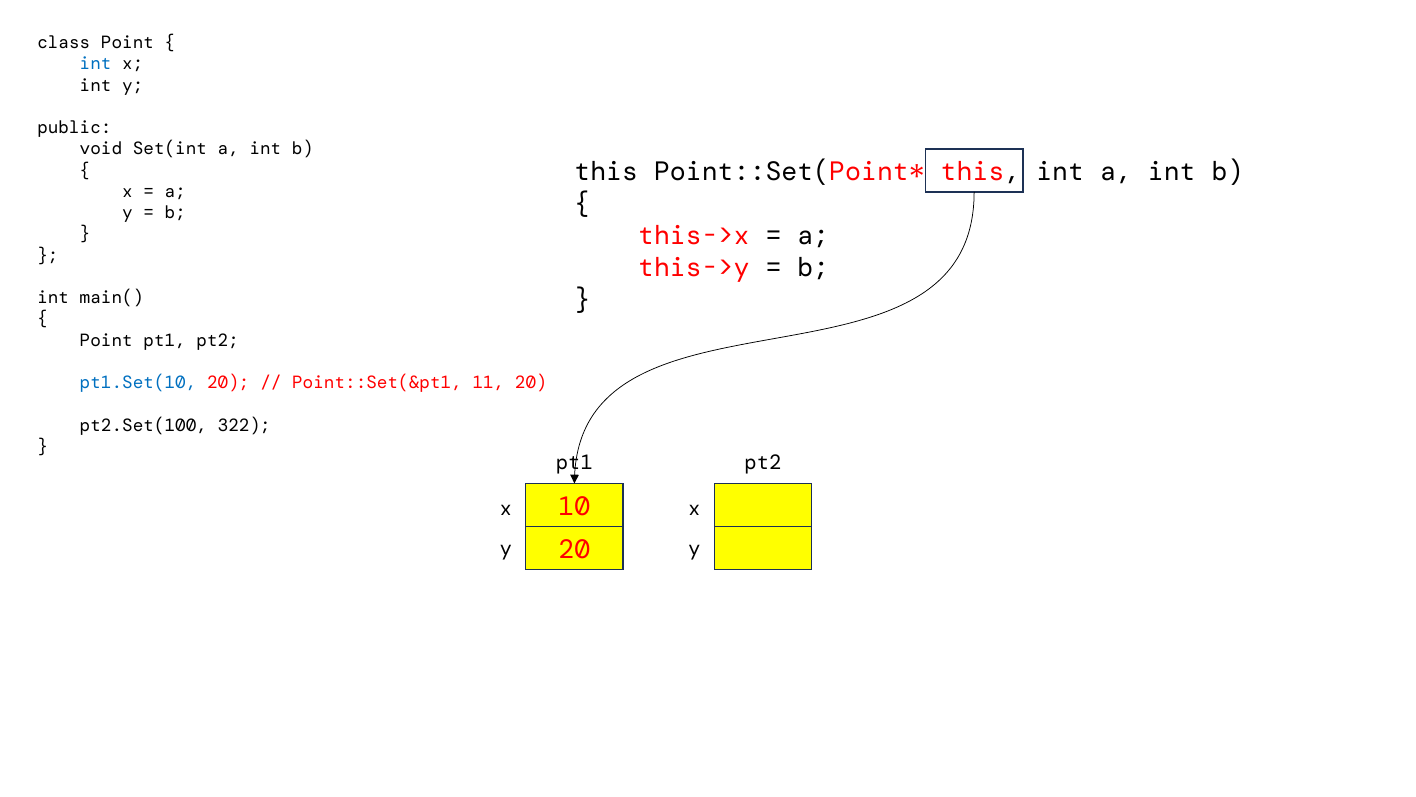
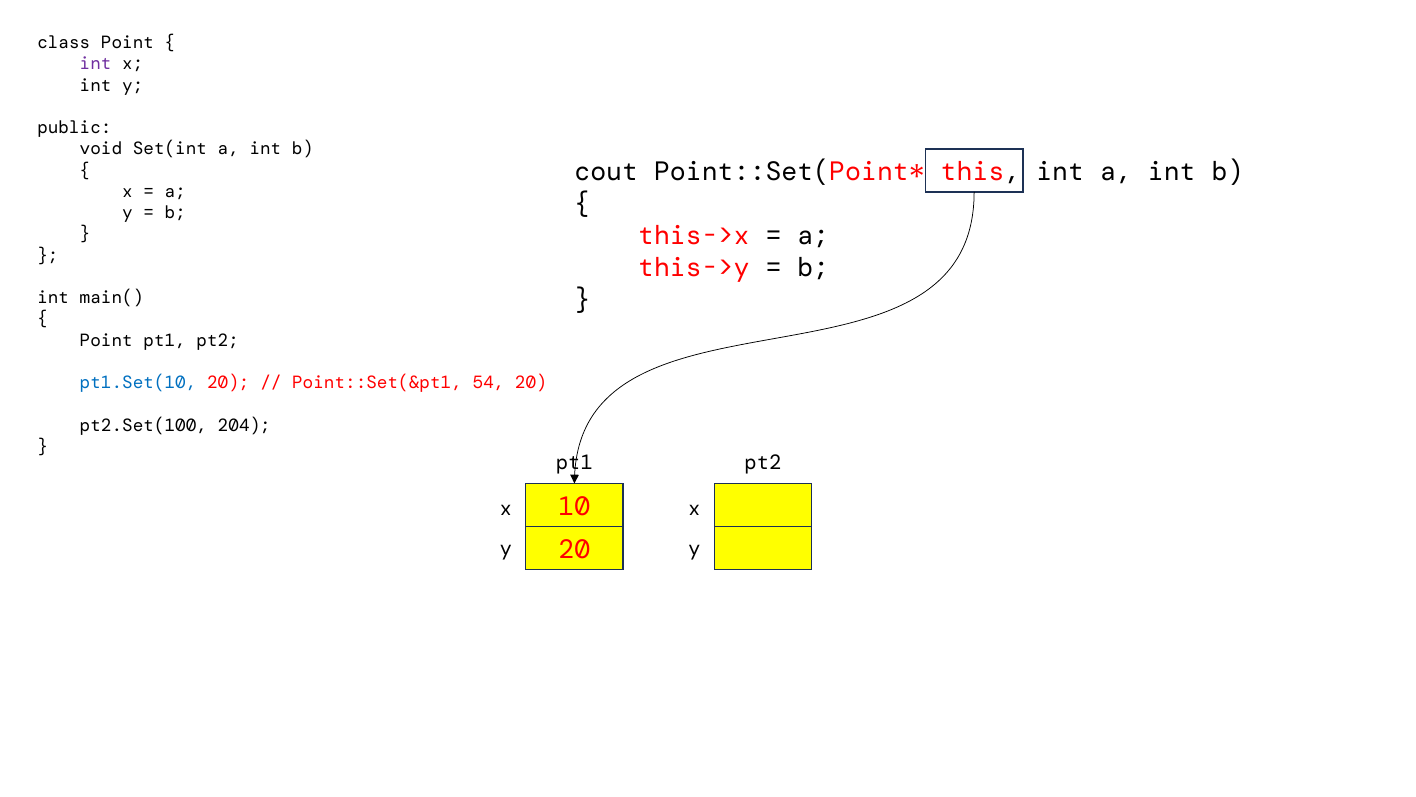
int colour: blue -> purple (96, 64)
this: this -> cout (606, 172)
11: 11 -> 54 (488, 383)
322: 322 -> 204 (244, 425)
